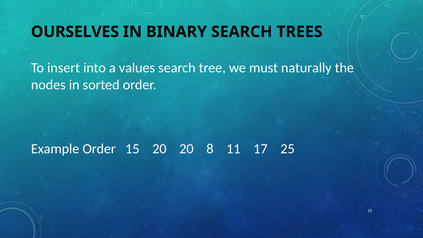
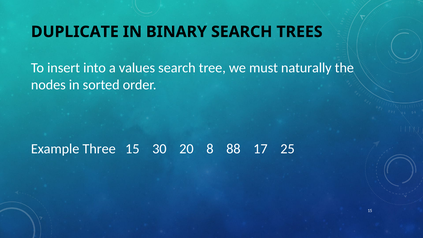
OURSELVES: OURSELVES -> DUPLICATE (75, 32)
Example Order: Order -> Three (99, 149)
15 20: 20 -> 30 (159, 149)
11: 11 -> 88 (233, 149)
